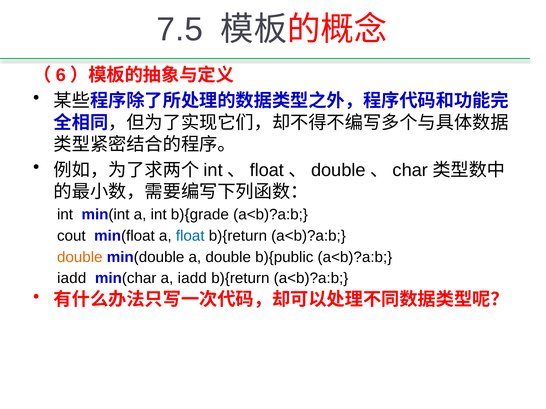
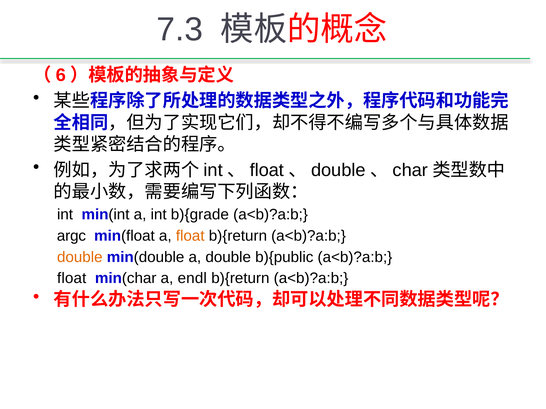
7.5: 7.5 -> 7.3 (180, 29)
cout: cout -> argc (71, 236)
float colour: blue -> orange (190, 236)
iadd: iadd -> float (72, 279)
a iadd: iadd -> endl (192, 279)
